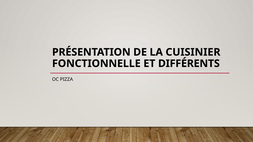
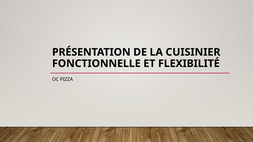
DIFFÉRENTS: DIFFÉRENTS -> FLEXIBILITÉ (189, 64)
